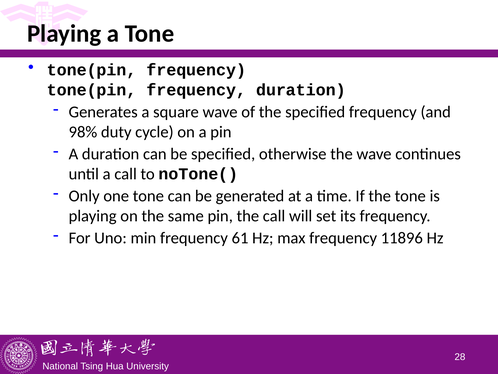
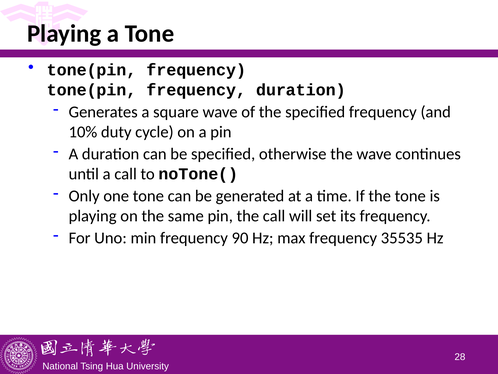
98%: 98% -> 10% (83, 132)
61: 61 -> 90 (240, 238)
11896: 11896 -> 35535 (402, 238)
